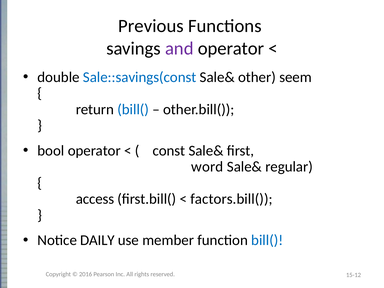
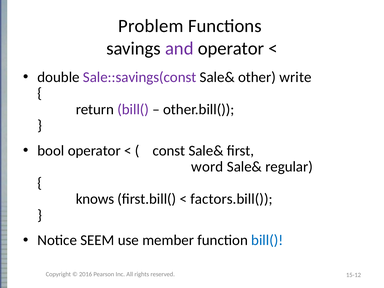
Previous: Previous -> Problem (151, 26)
Sale::savings(const colour: blue -> purple (140, 77)
seem: seem -> write (295, 77)
bill( colour: blue -> purple (133, 109)
access: access -> knows (95, 199)
DAILY: DAILY -> SEEM (97, 240)
